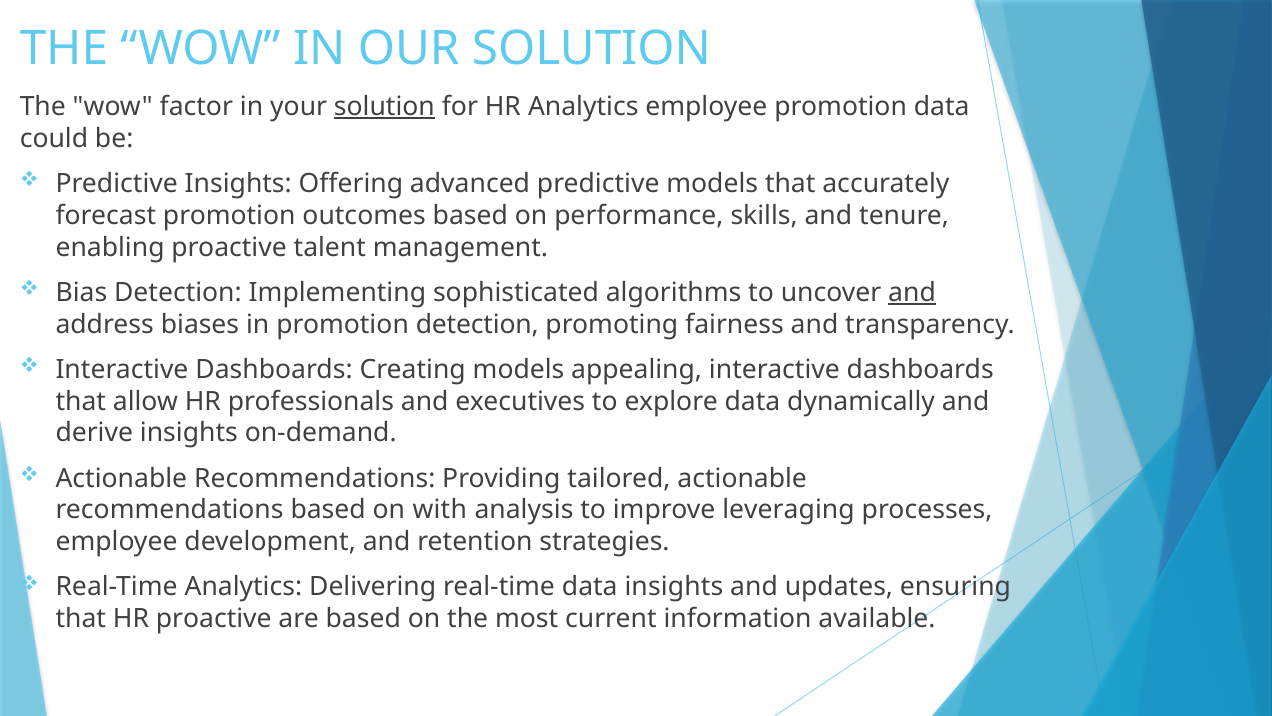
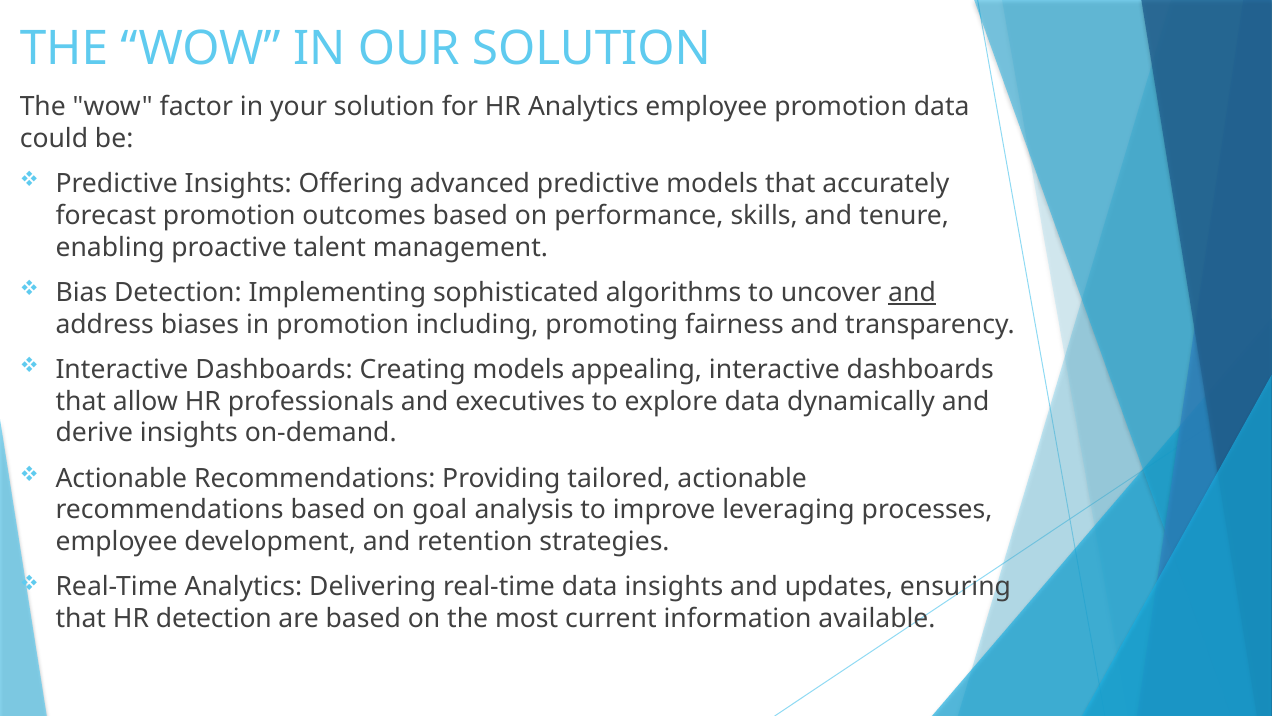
solution underline: present -> none (384, 106)
promotion detection: detection -> including (477, 324)
with: with -> goal (440, 510)
HR proactive: proactive -> detection (214, 619)
